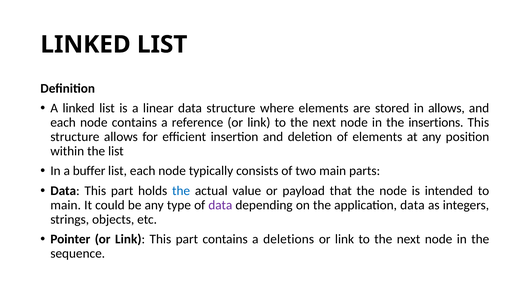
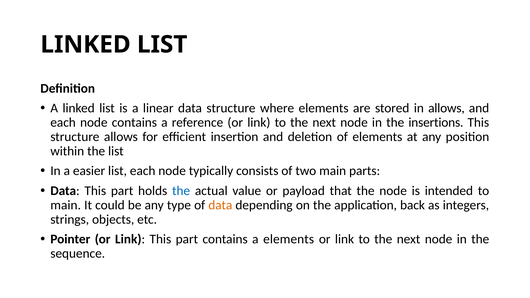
buffer: buffer -> easier (89, 171)
data colour: purple -> orange (220, 205)
application data: data -> back (413, 205)
a deletions: deletions -> elements (289, 239)
